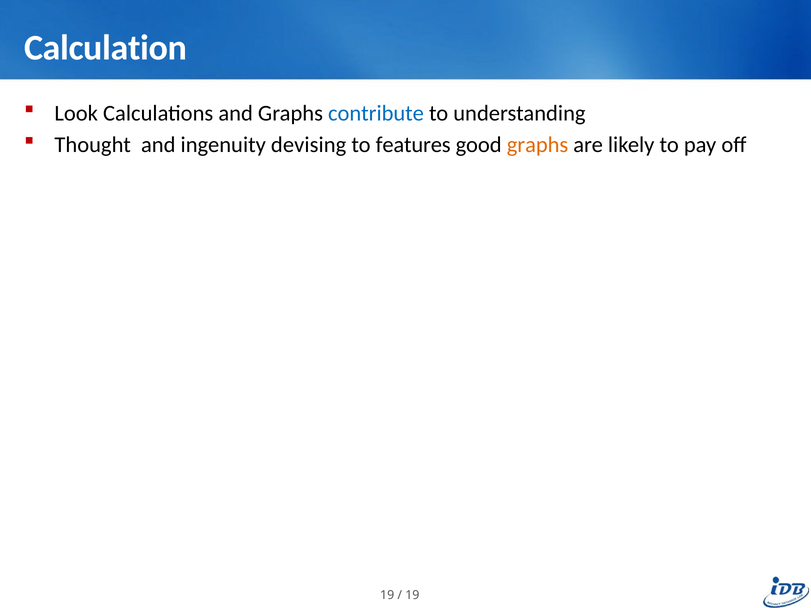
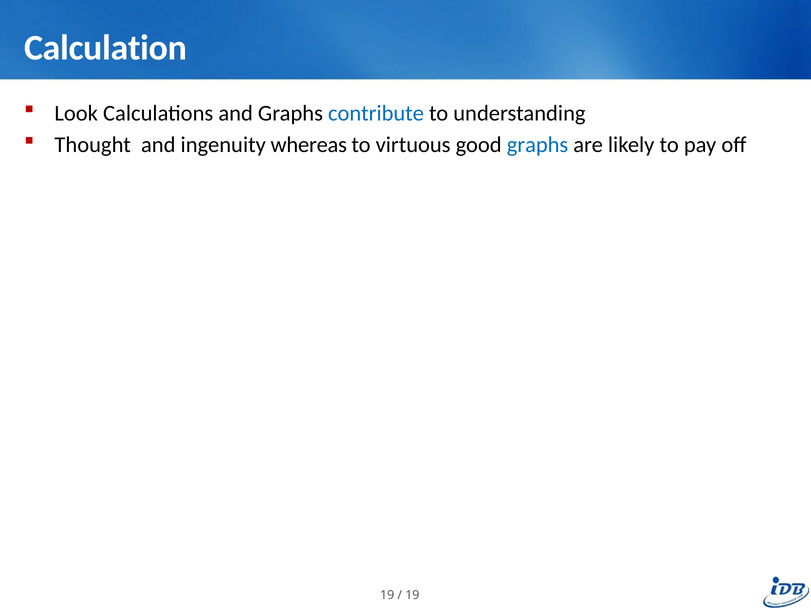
devising: devising -> whereas (309, 145)
features: features -> virtuous (413, 145)
graphs colour: orange -> blue (538, 145)
